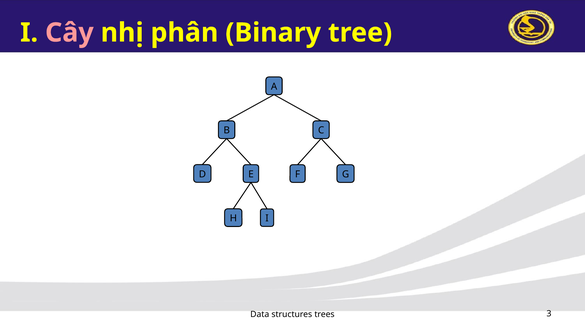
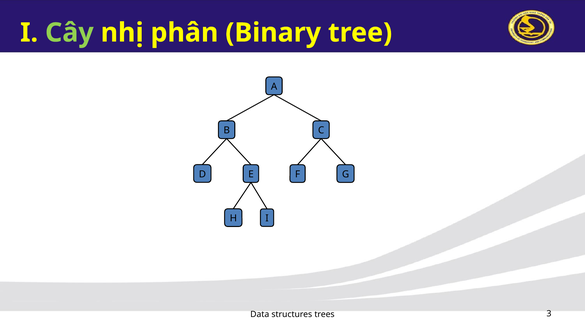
Cây colour: pink -> light green (69, 33)
